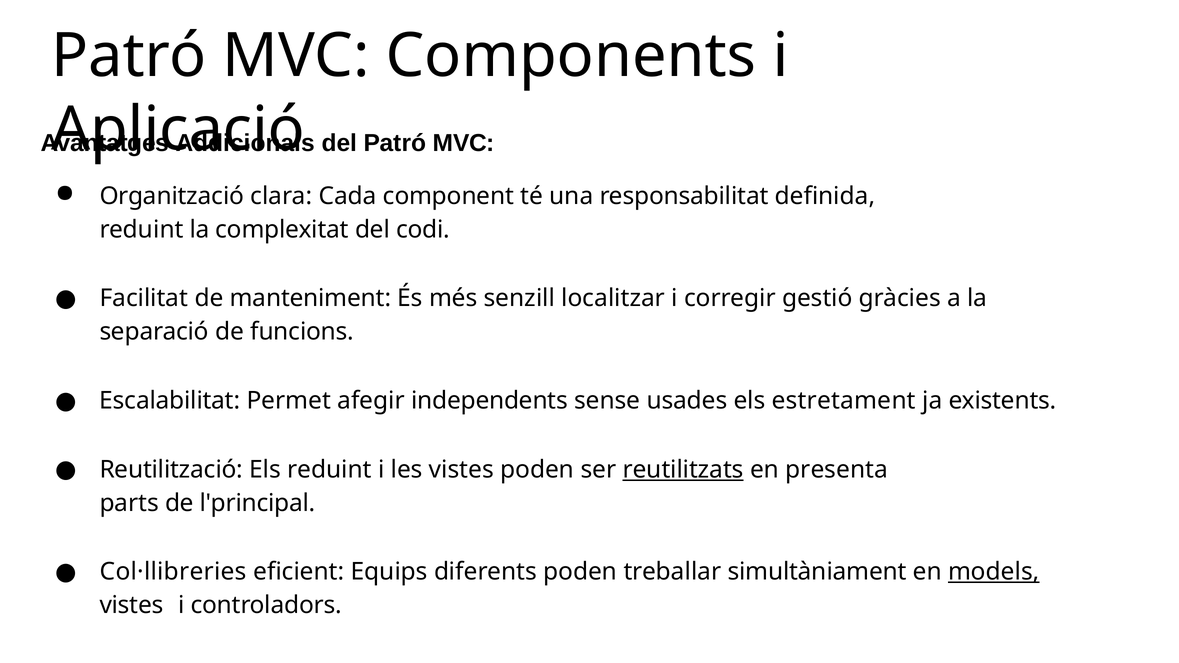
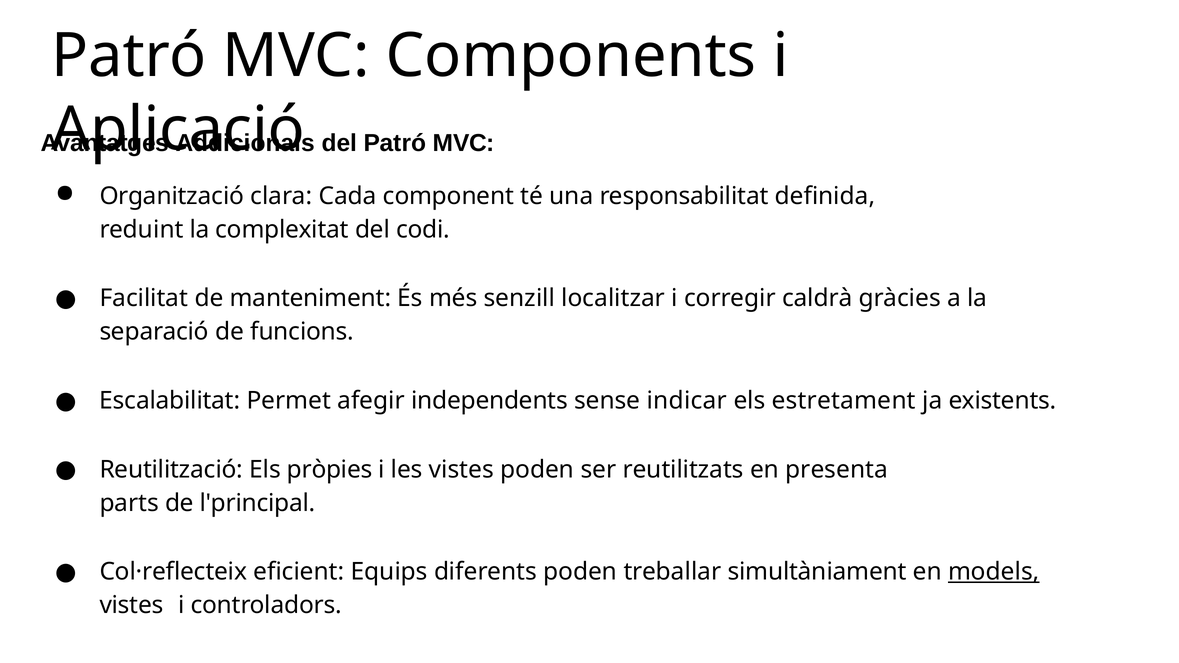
gestió: gestió -> caldrà (817, 298)
usades: usades -> indicar (687, 401)
Els reduint: reduint -> pròpies (330, 470)
reutilitzats underline: present -> none (683, 470)
Col·llibreries: Col·llibreries -> Col·reflecteix (173, 572)
